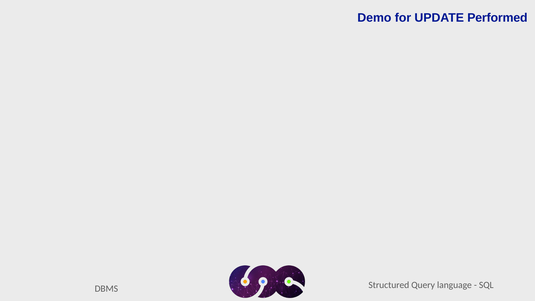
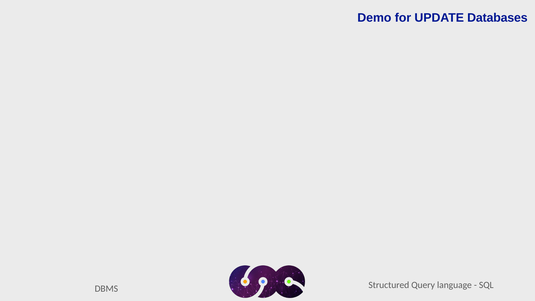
Performed: Performed -> Databases (497, 18)
